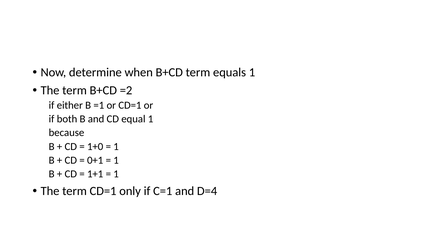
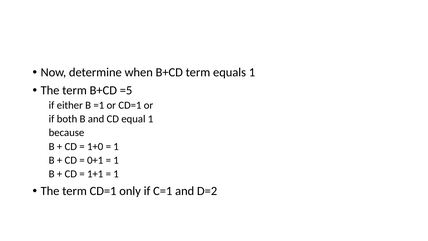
=2: =2 -> =5 (126, 90)
D=4: D=4 -> D=2 (207, 191)
